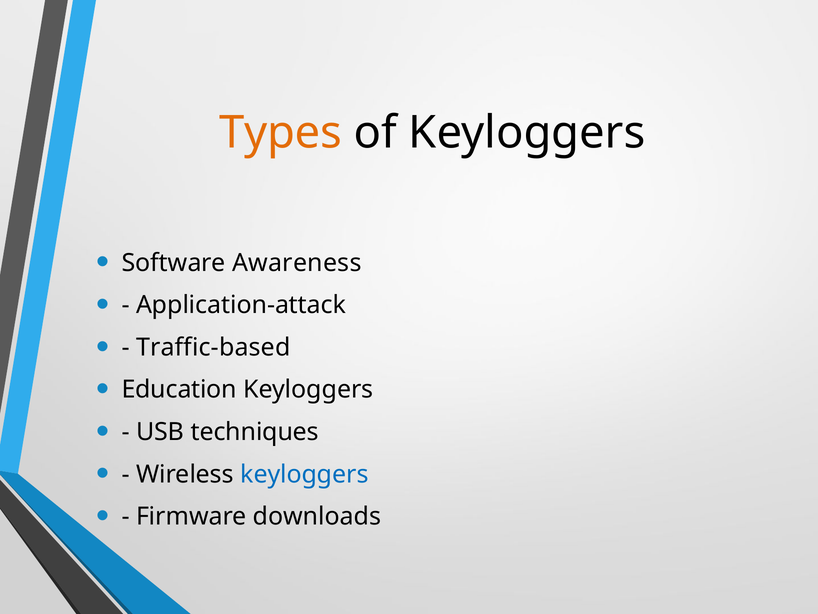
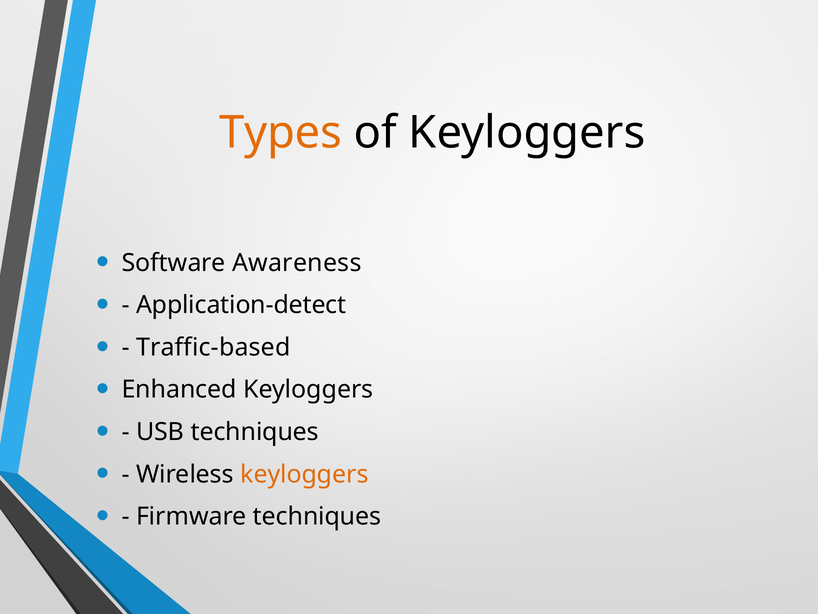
Application-attack: Application-attack -> Application-detect (241, 305)
Education: Education -> Enhanced (179, 389)
keyloggers colour: blue -> orange (304, 474)
Firmware downloads: downloads -> techniques (317, 516)
